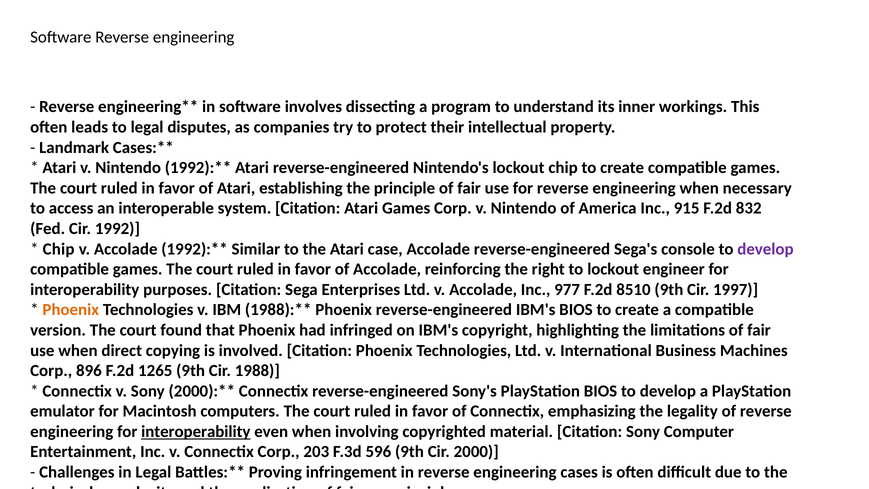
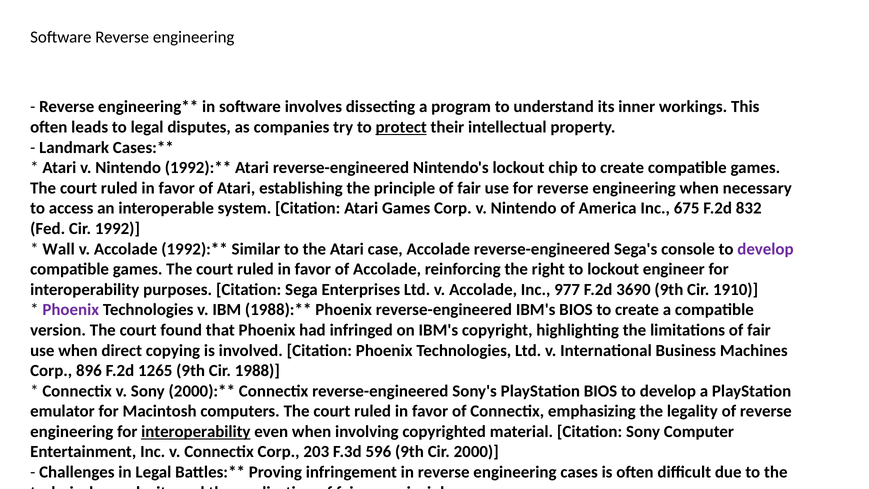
protect underline: none -> present (401, 127)
915: 915 -> 675 (687, 208)
Chip: Chip -> Wall (59, 249)
8510: 8510 -> 3690 (633, 289)
1997: 1997 -> 1910 (736, 289)
Phoenix colour: orange -> purple (71, 310)
